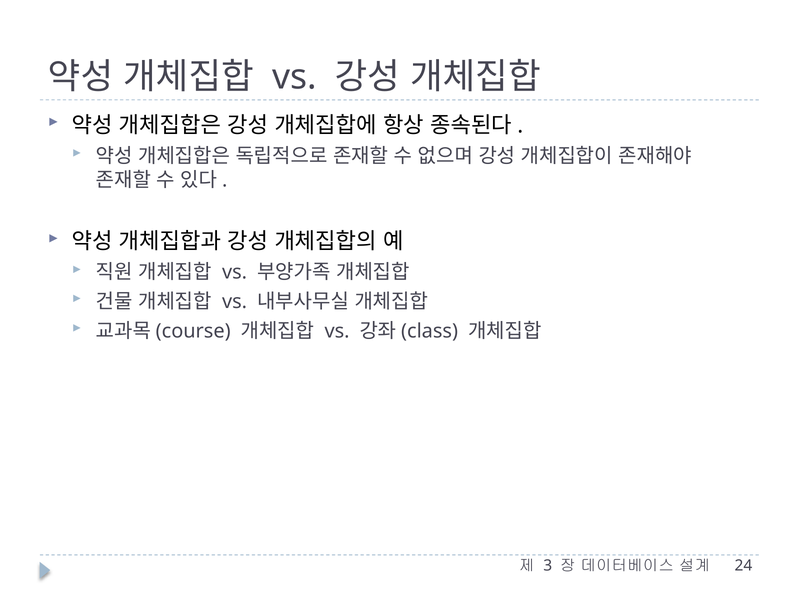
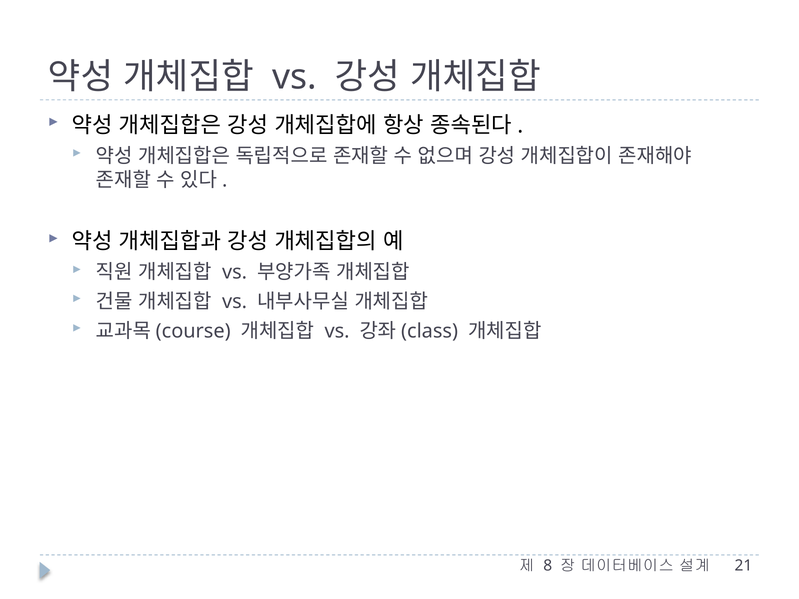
3: 3 -> 8 (548, 566)
24: 24 -> 21 (743, 566)
